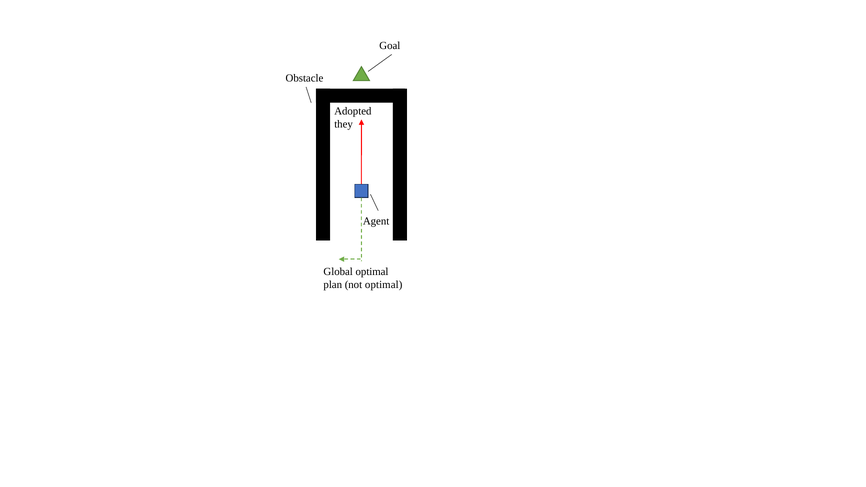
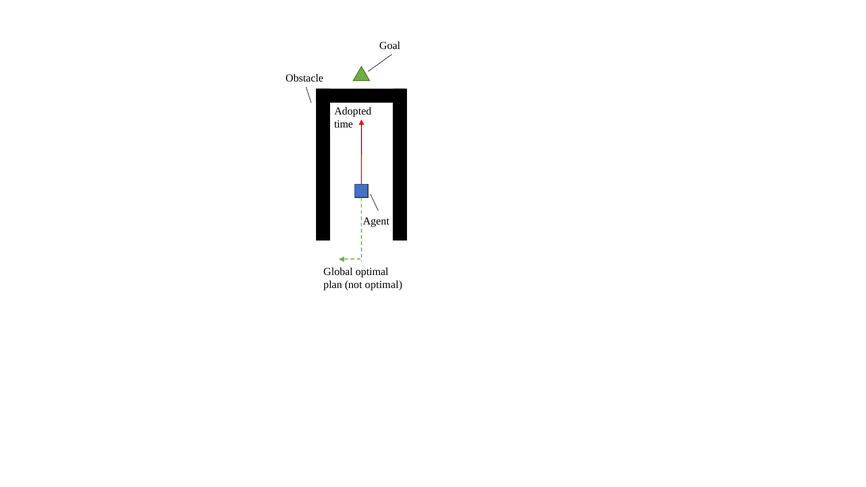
they: they -> time (344, 124)
